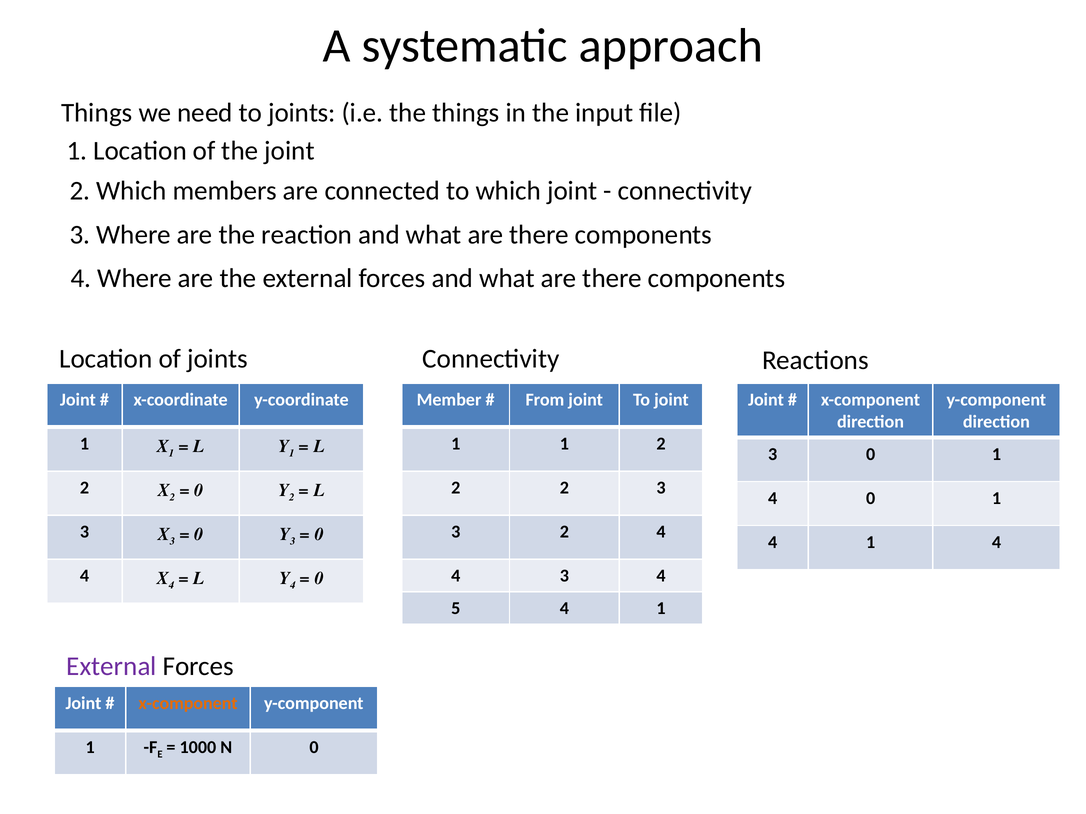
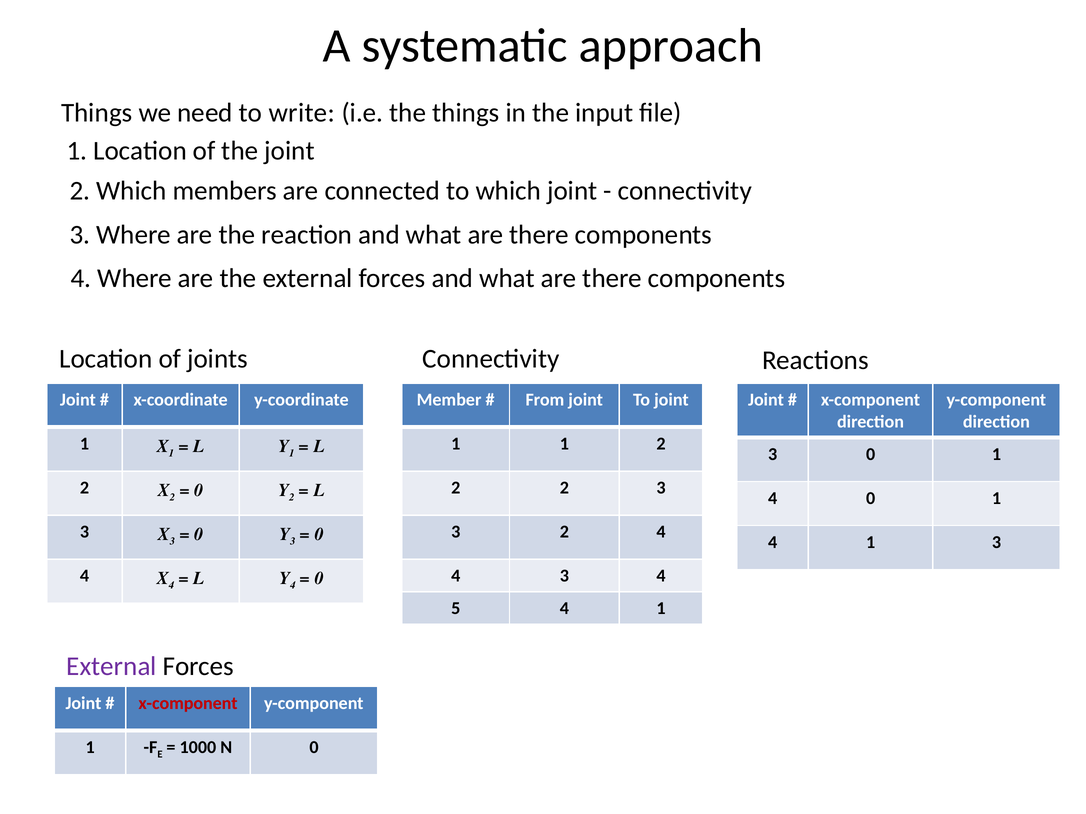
to joints: joints -> write (302, 113)
4 1 4: 4 -> 3 (997, 542)
x-component colour: orange -> red (188, 704)
